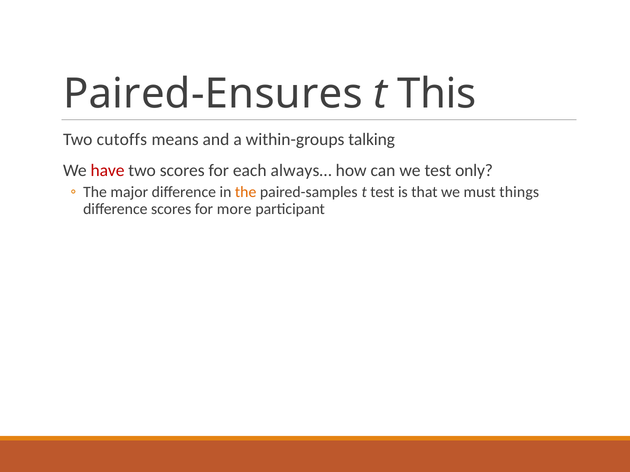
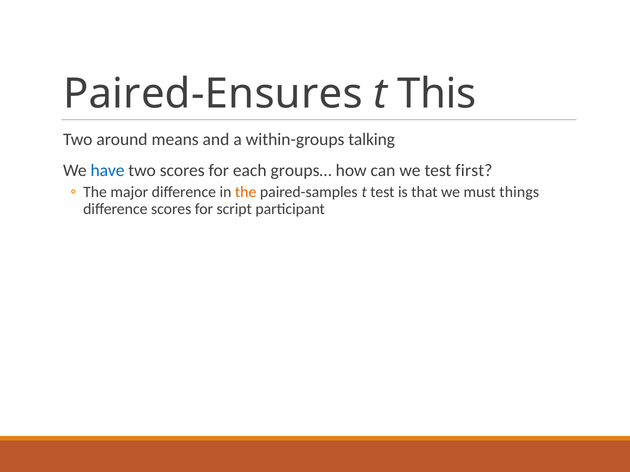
cutoffs: cutoffs -> around (122, 140)
have colour: red -> blue (108, 171)
always…: always… -> groups… (301, 171)
only: only -> first (474, 171)
more: more -> script (234, 209)
